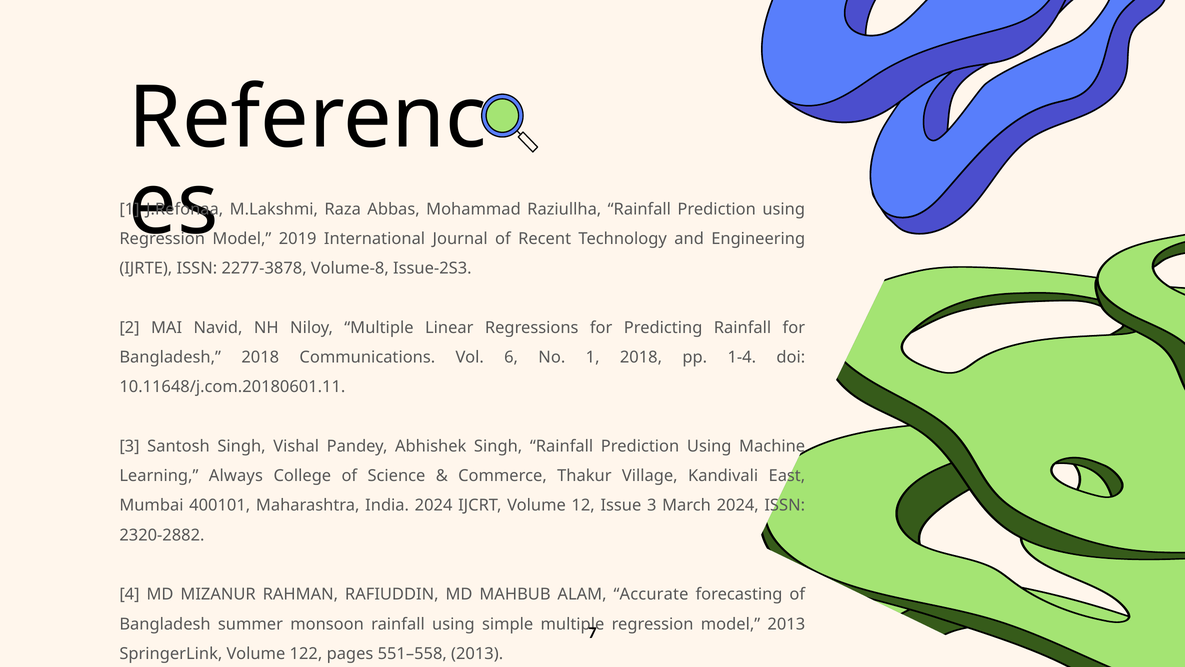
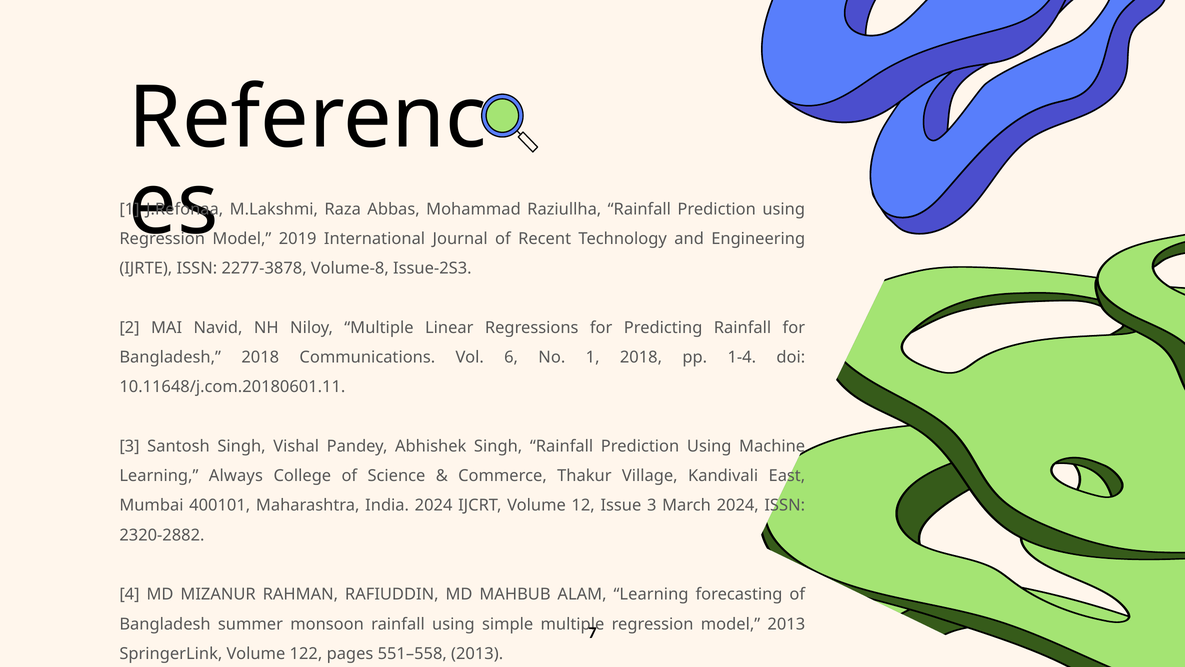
ALAM Accurate: Accurate -> Learning (651, 594)
